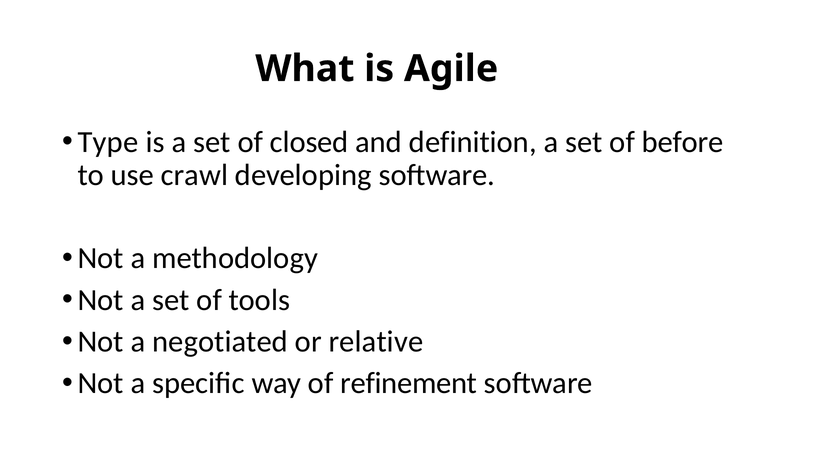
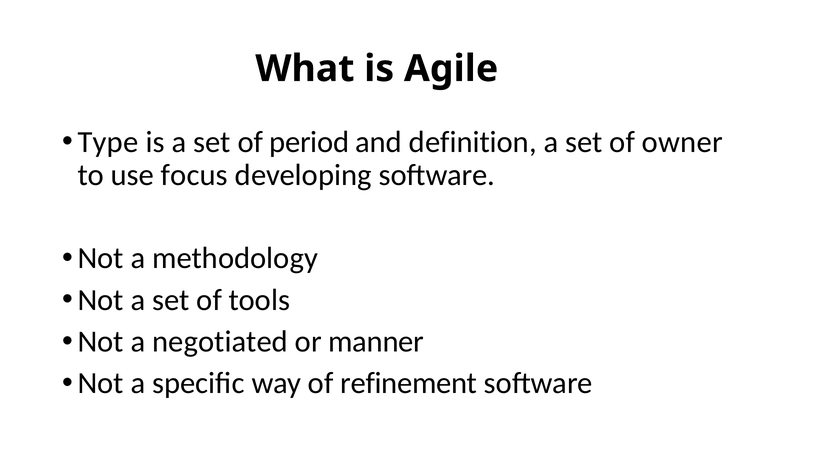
closed: closed -> period (309, 142)
before: before -> owner (682, 142)
crawl: crawl -> focus (194, 175)
relative: relative -> manner (376, 341)
